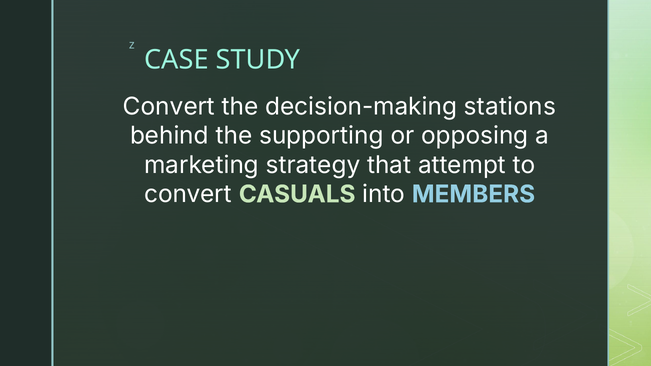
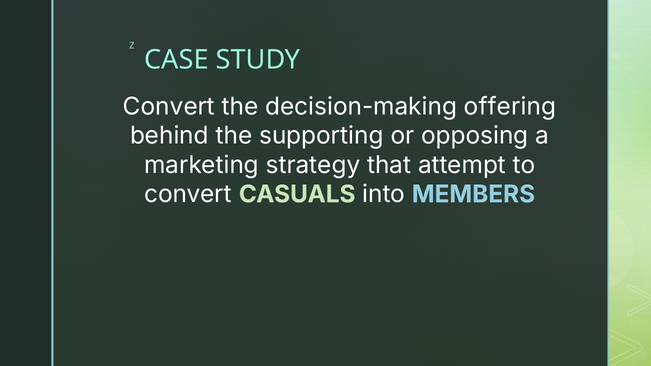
stations: stations -> offering (510, 107)
